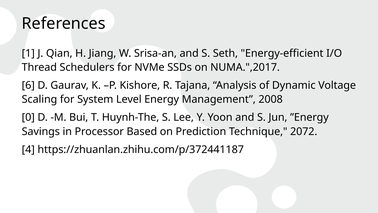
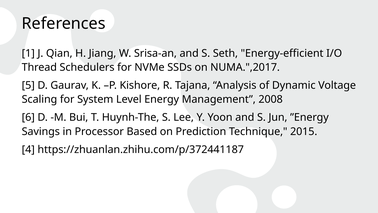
6: 6 -> 5 (28, 85)
0: 0 -> 6 (28, 117)
2072: 2072 -> 2015 (304, 131)
